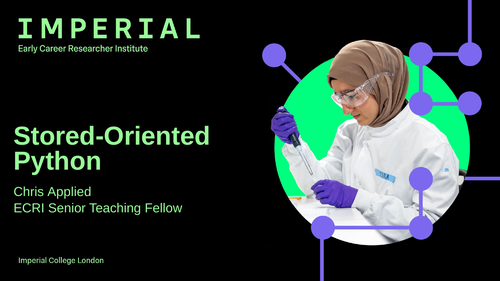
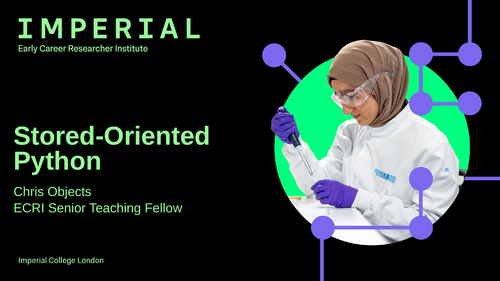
Applied: Applied -> Objects (69, 192)
